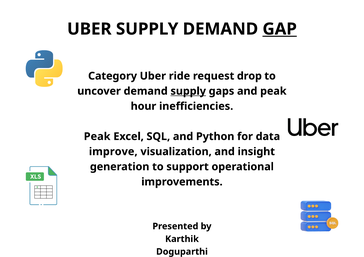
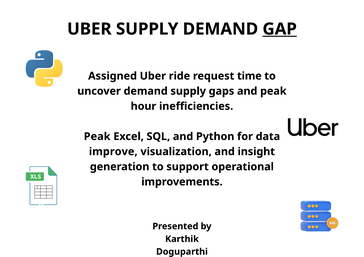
Category: Category -> Assigned (113, 76)
drop: drop -> time (249, 76)
supply underline: present -> none (188, 91)
